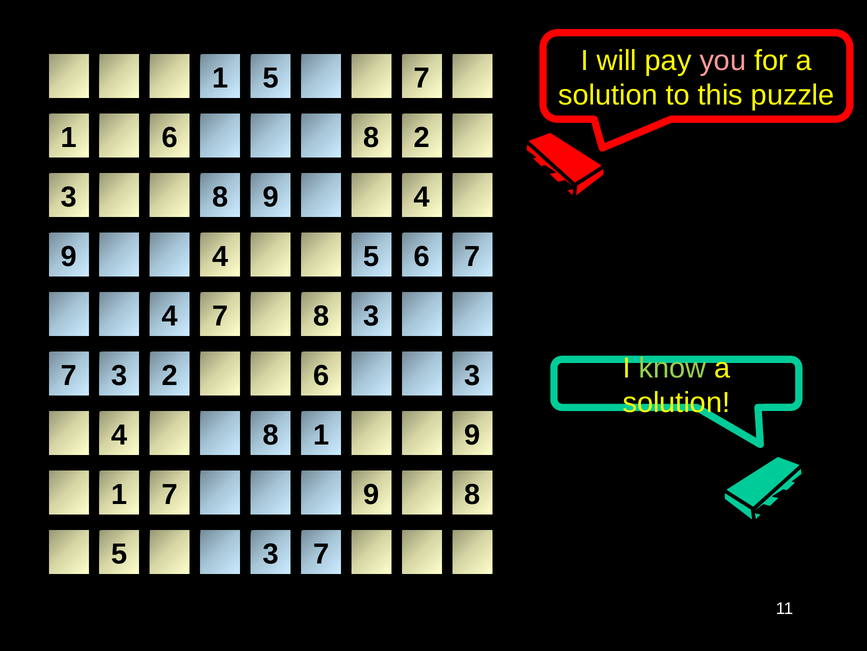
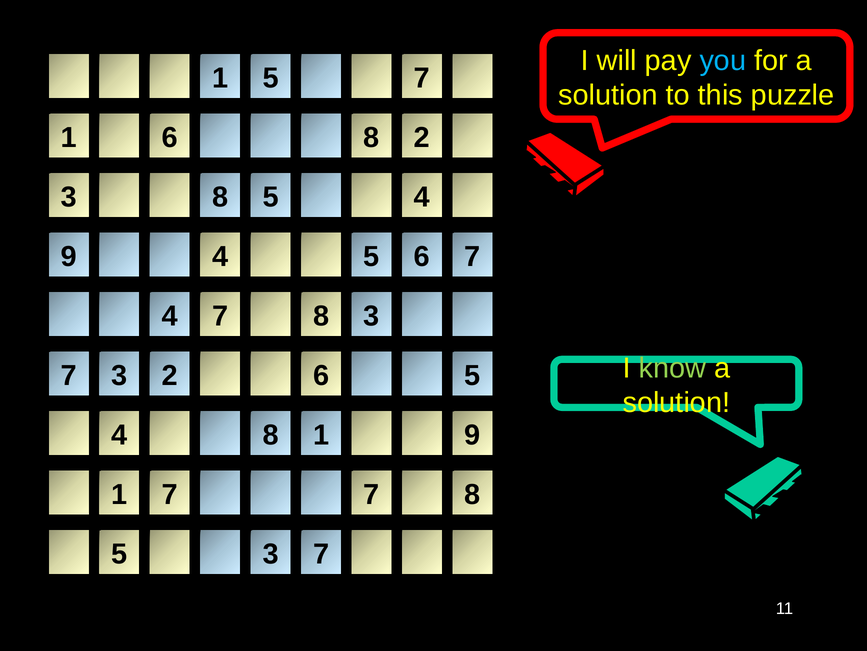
you colour: pink -> light blue (723, 61)
3 8 9: 9 -> 5 (271, 197)
6 3: 3 -> 5 (472, 375)
7 9: 9 -> 7 (372, 494)
